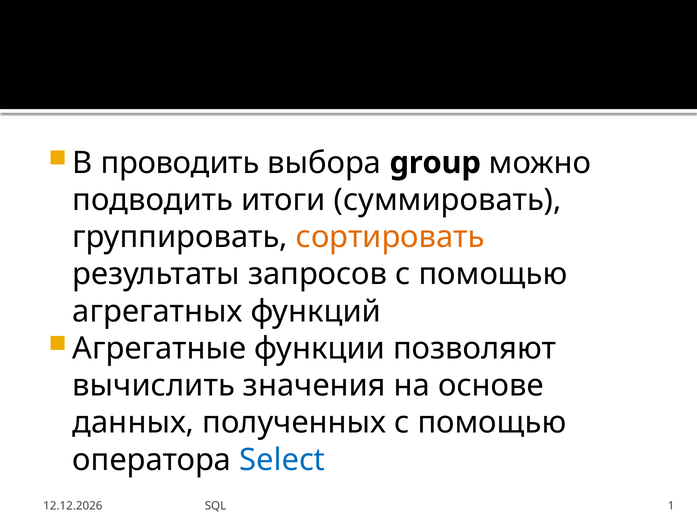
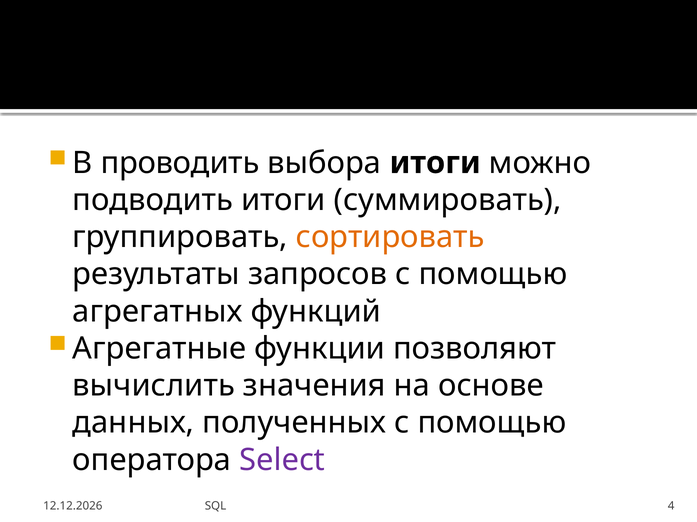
выбора group: group -> итоги (435, 163)
Select colour: blue -> purple (282, 460)
1: 1 -> 4 (671, 507)
